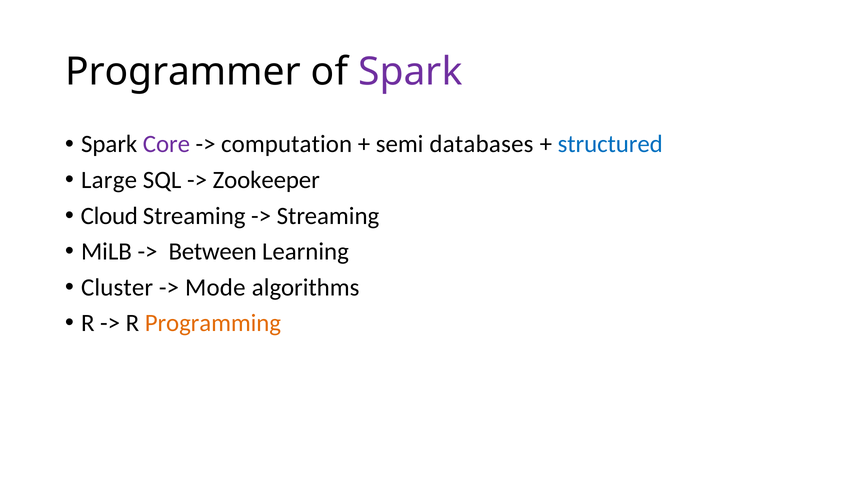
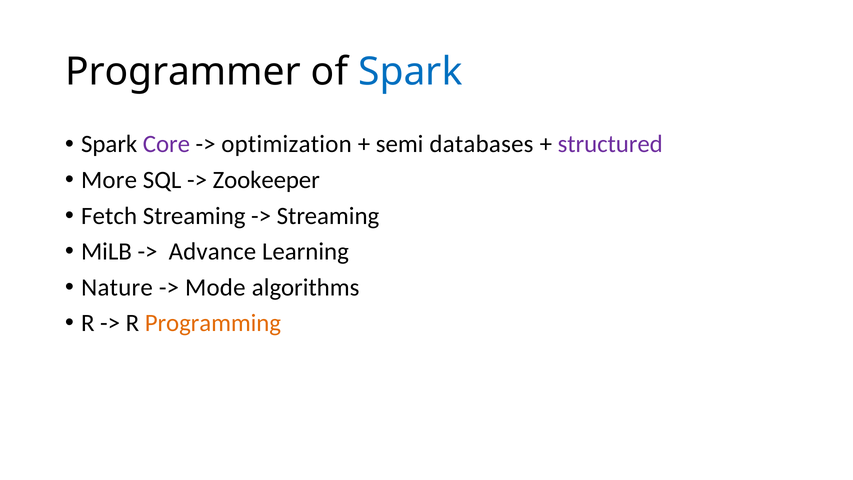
Spark colour: purple -> blue (410, 72)
computation: computation -> optimization (287, 144)
structured colour: blue -> purple (610, 144)
Large: Large -> More (109, 180)
Cloud: Cloud -> Fetch (109, 216)
Between: Between -> Advance (212, 252)
Cluster: Cluster -> Nature (117, 287)
